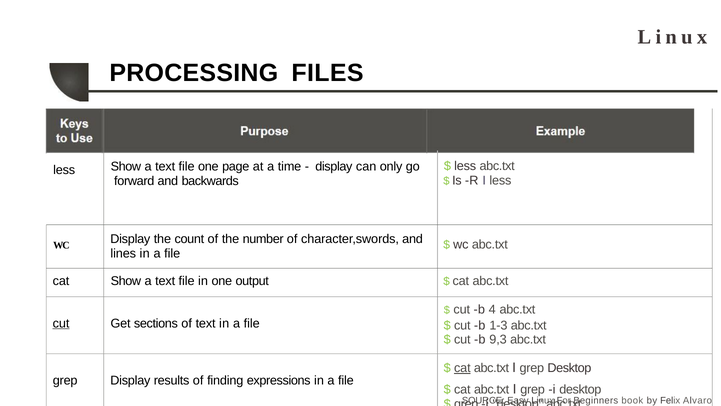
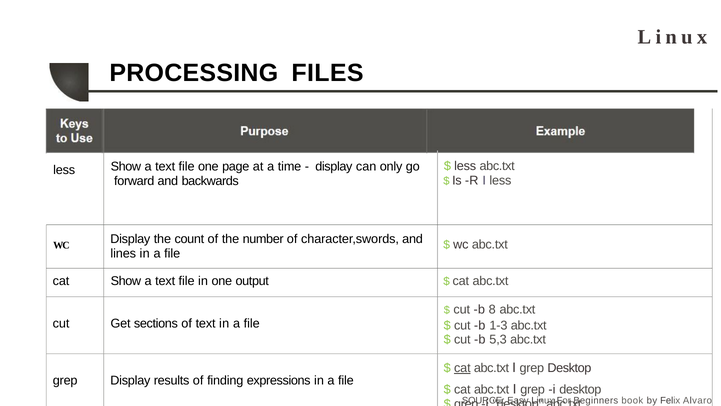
4: 4 -> 8 (492, 309)
cut underline: present -> none (61, 323)
9,3: 9,3 -> 5,3 (498, 339)
